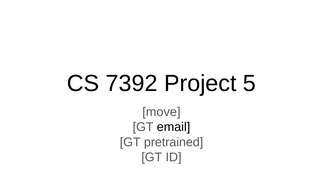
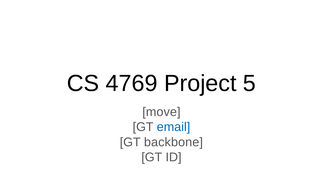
7392: 7392 -> 4769 (132, 83)
email colour: black -> blue (174, 127)
pretrained: pretrained -> backbone (173, 142)
